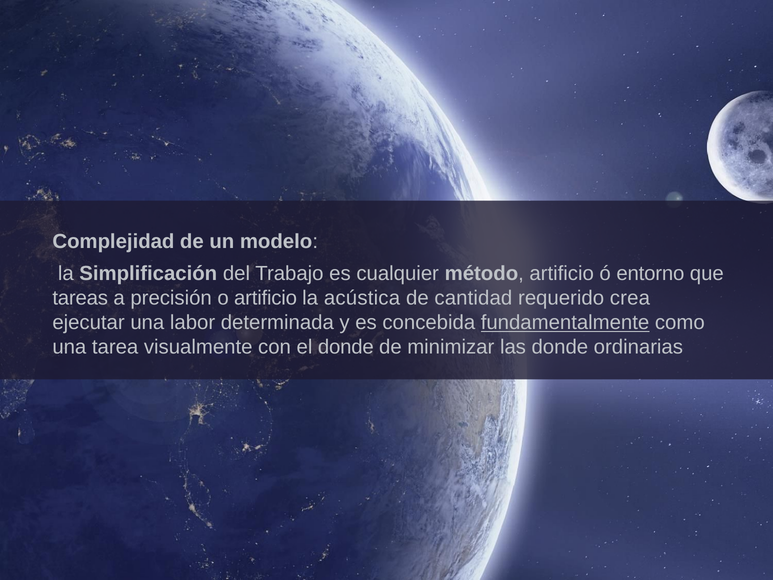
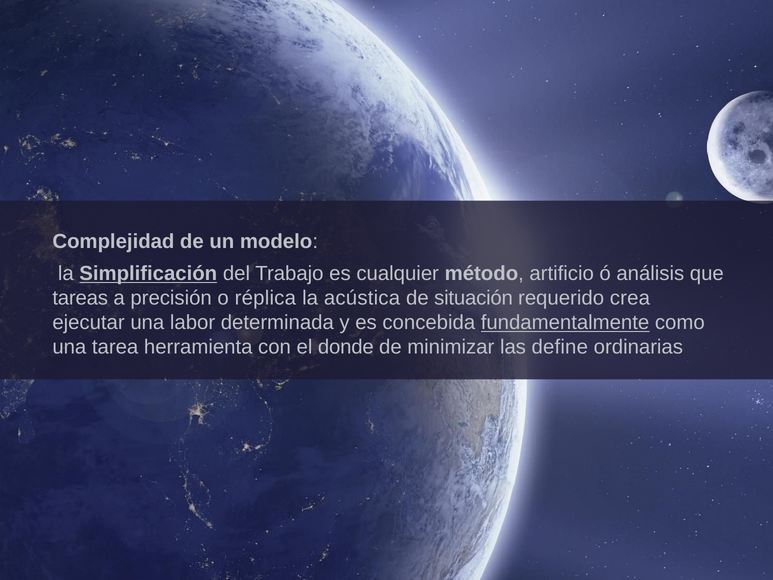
Simplificación underline: none -> present (148, 274)
entorno: entorno -> análisis (650, 274)
o artificio: artificio -> réplica (265, 298)
cantidad: cantidad -> situación (474, 298)
visualmente: visualmente -> herramienta (198, 347)
las donde: donde -> define (560, 347)
